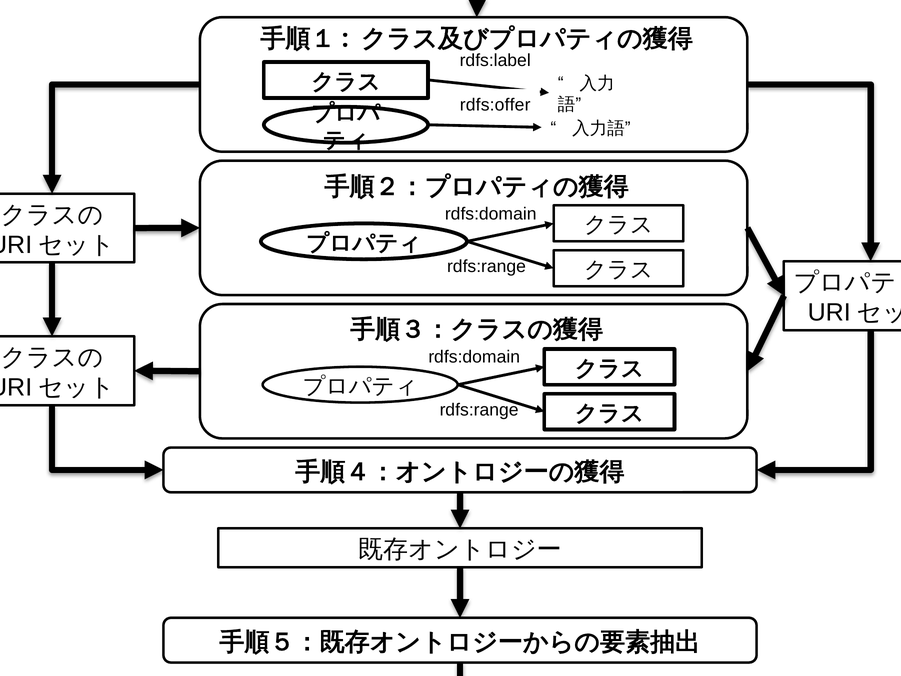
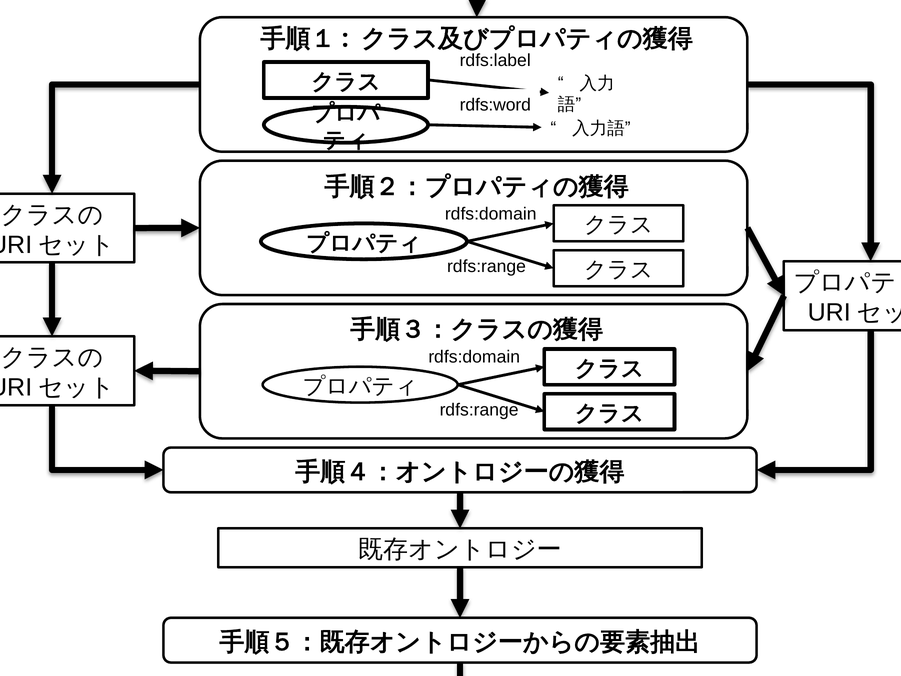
rdfs:offer: rdfs:offer -> rdfs:word (495, 105)
